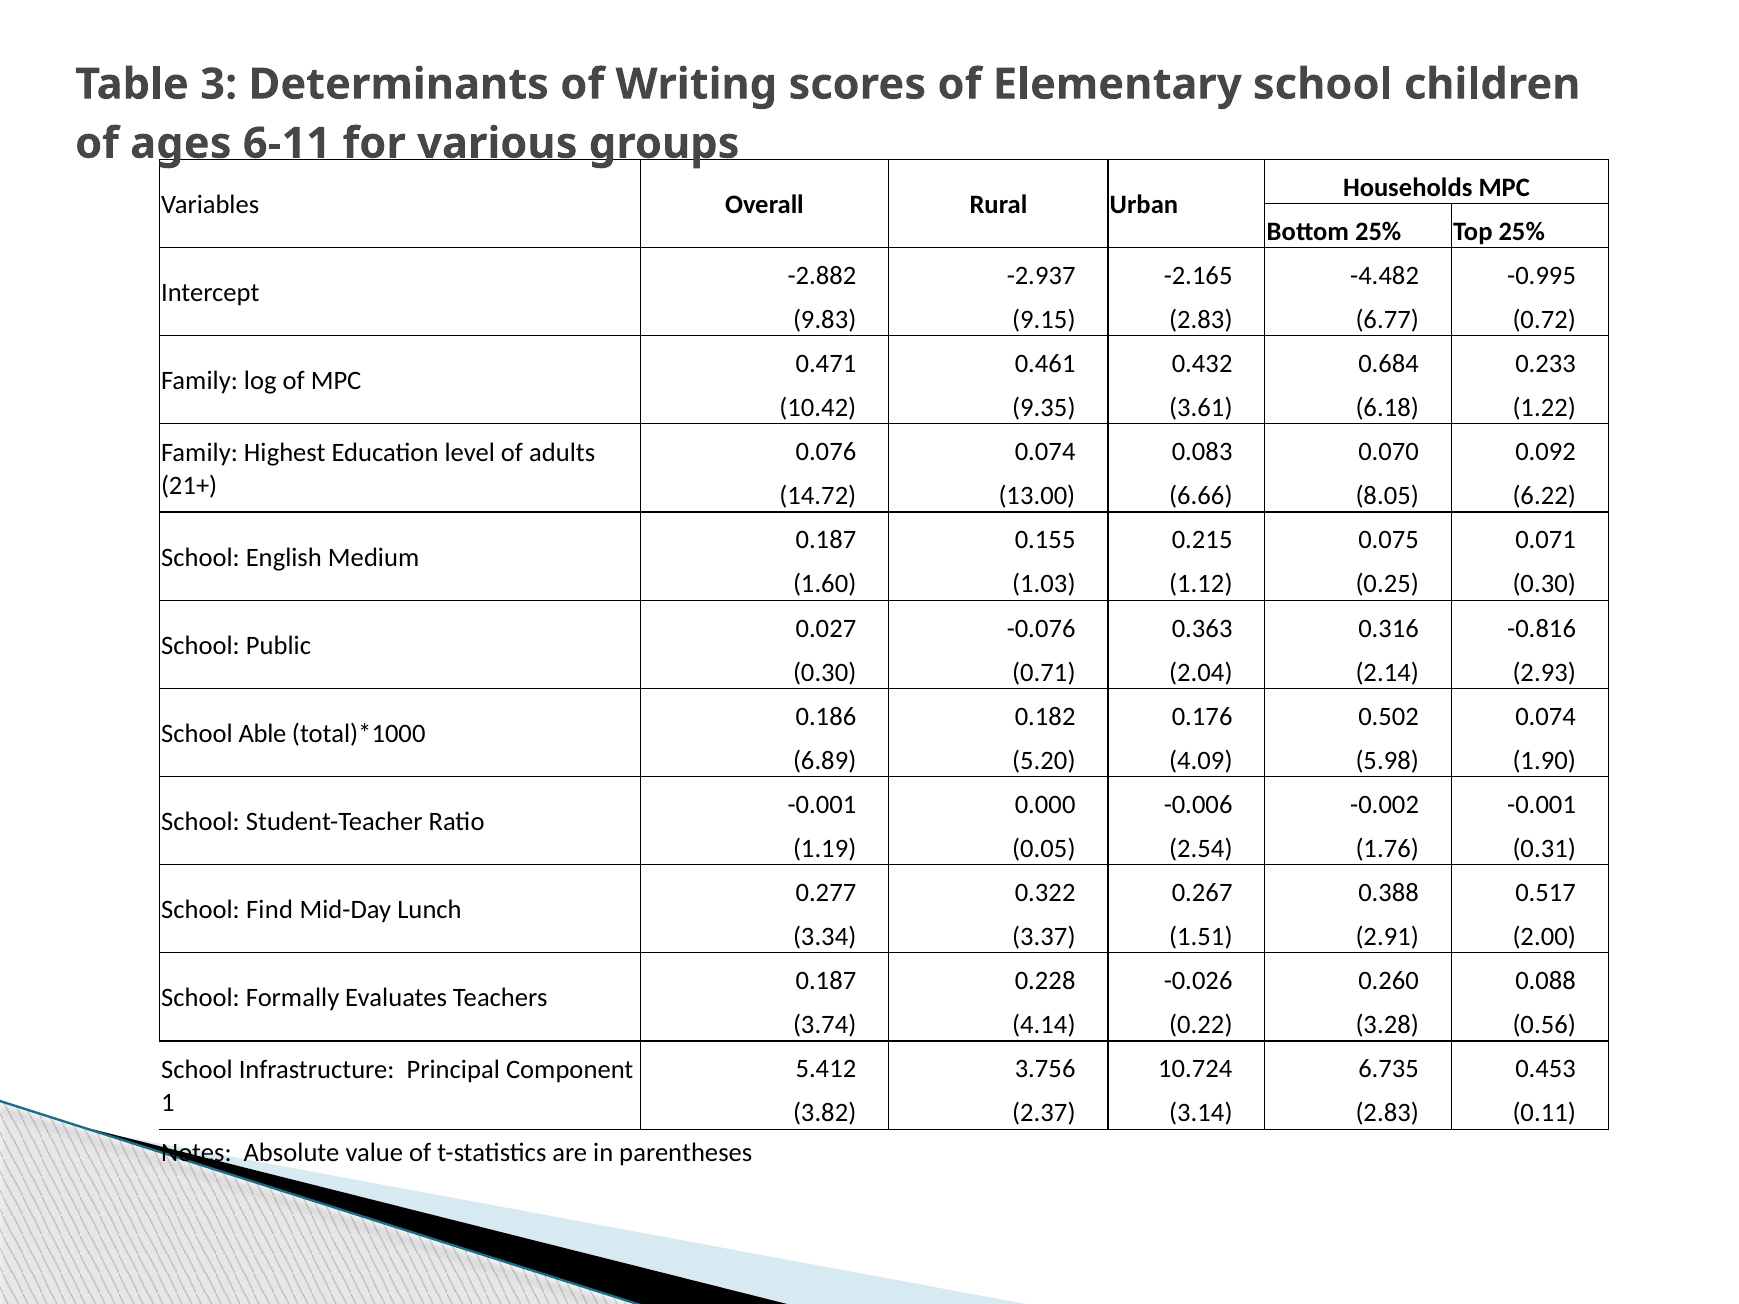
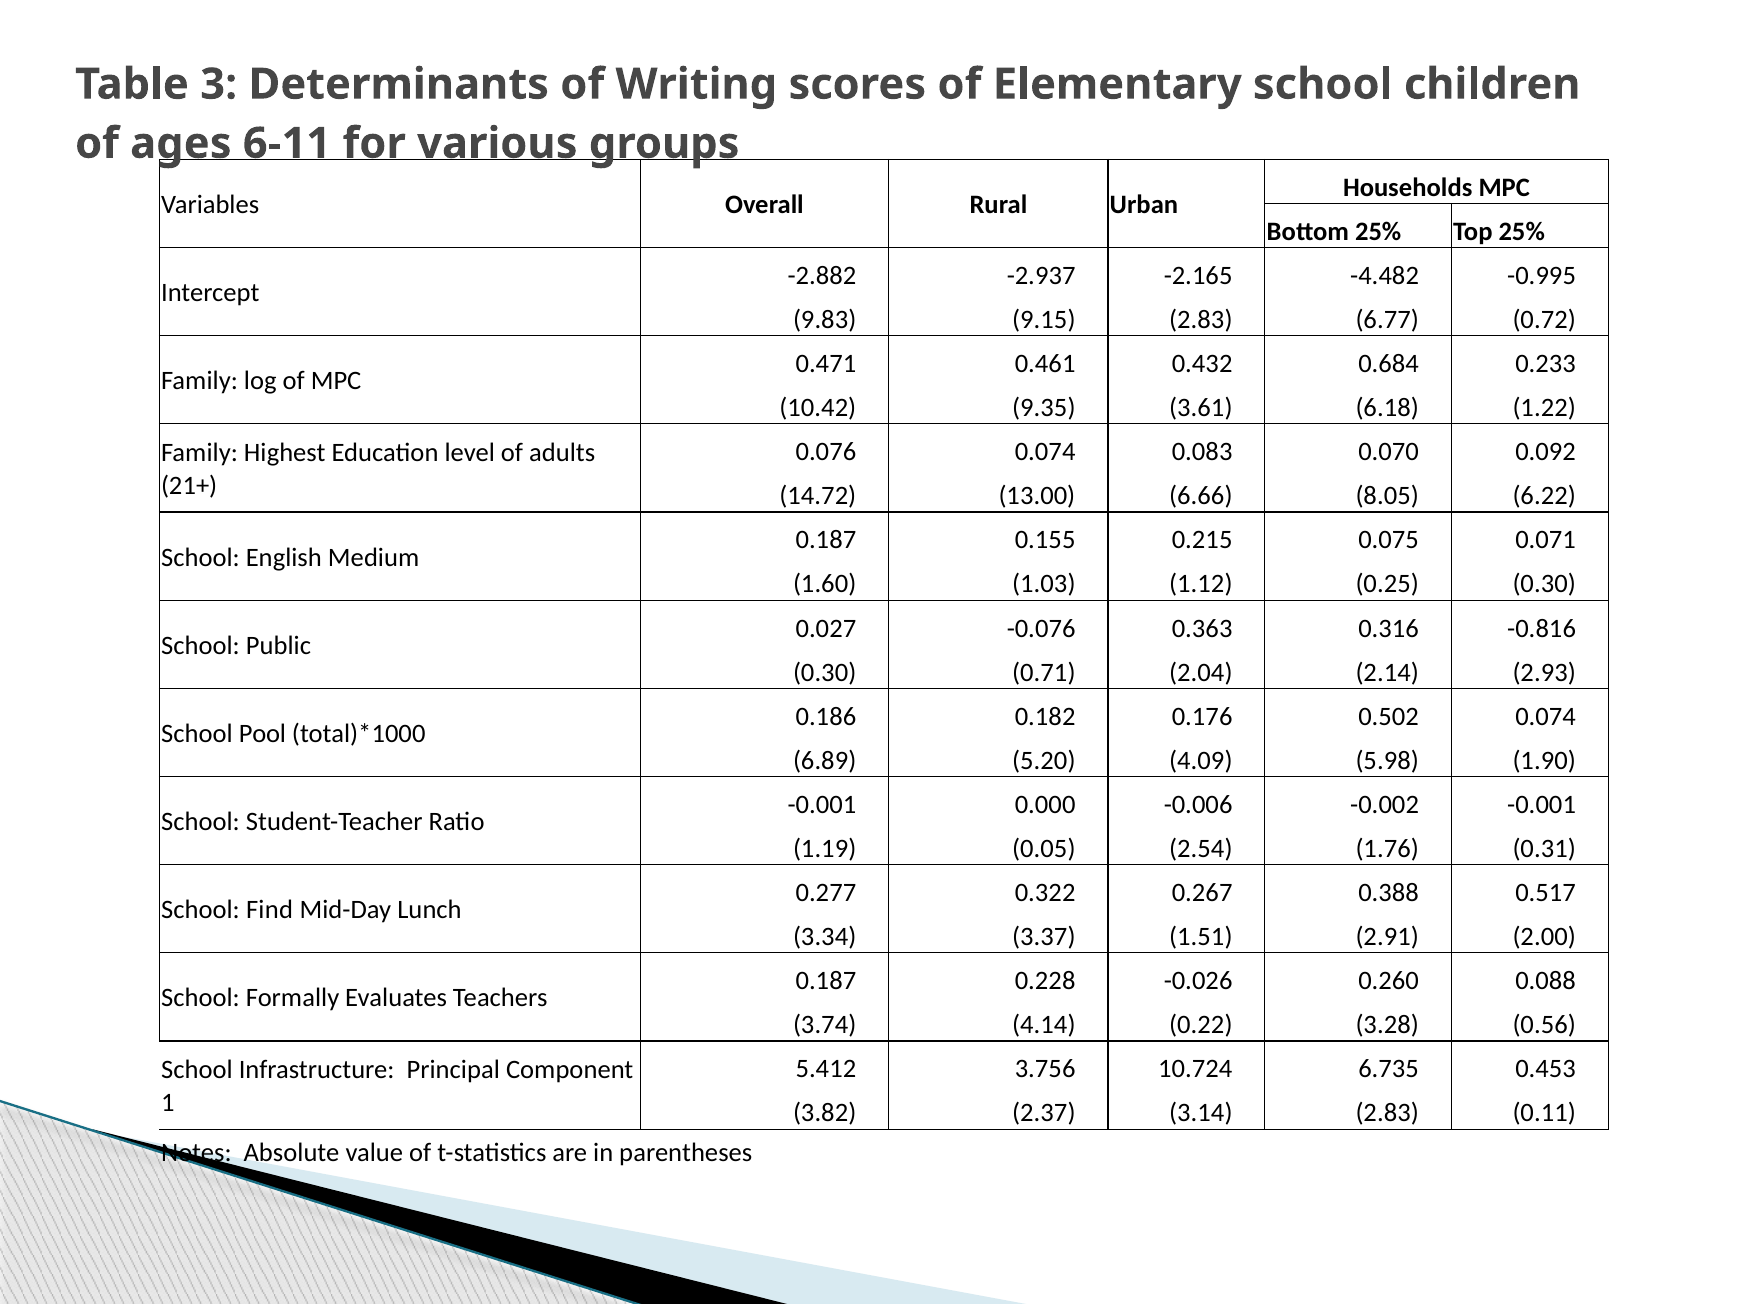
Able: Able -> Pool (262, 734)
